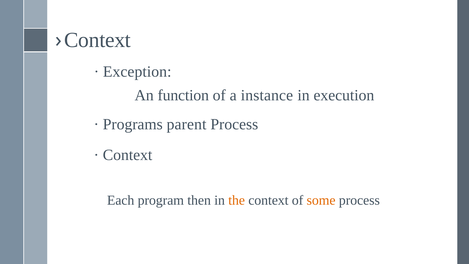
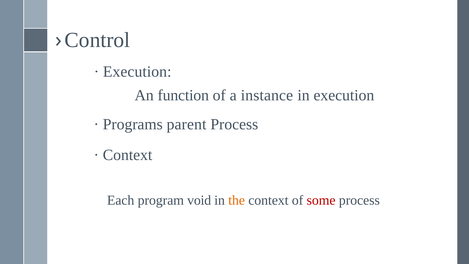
Context: Context -> Control (97, 40)
Exception: Exception -> Execution (137, 72)
then: then -> void (199, 200)
some colour: orange -> red (321, 200)
